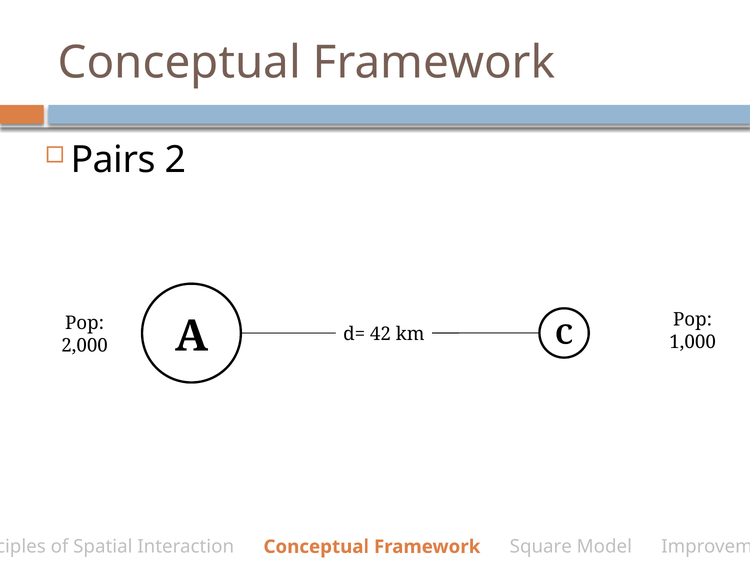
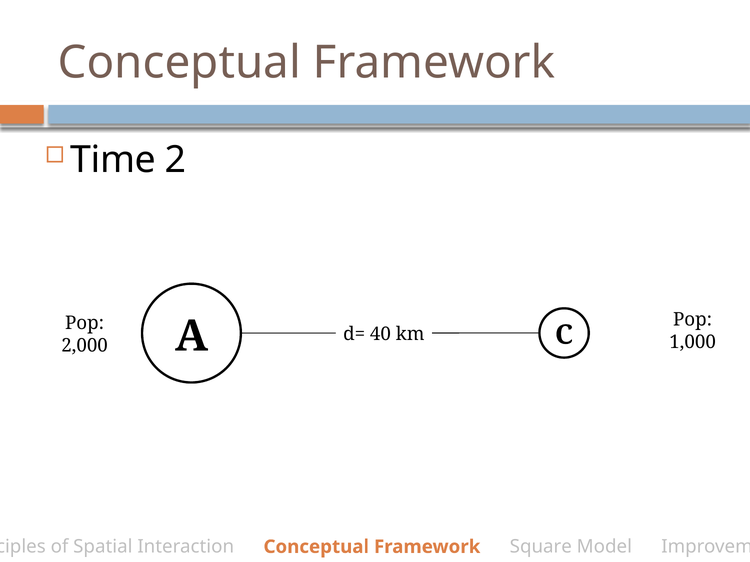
Pairs: Pairs -> Time (113, 160)
42: 42 -> 40 (380, 334)
